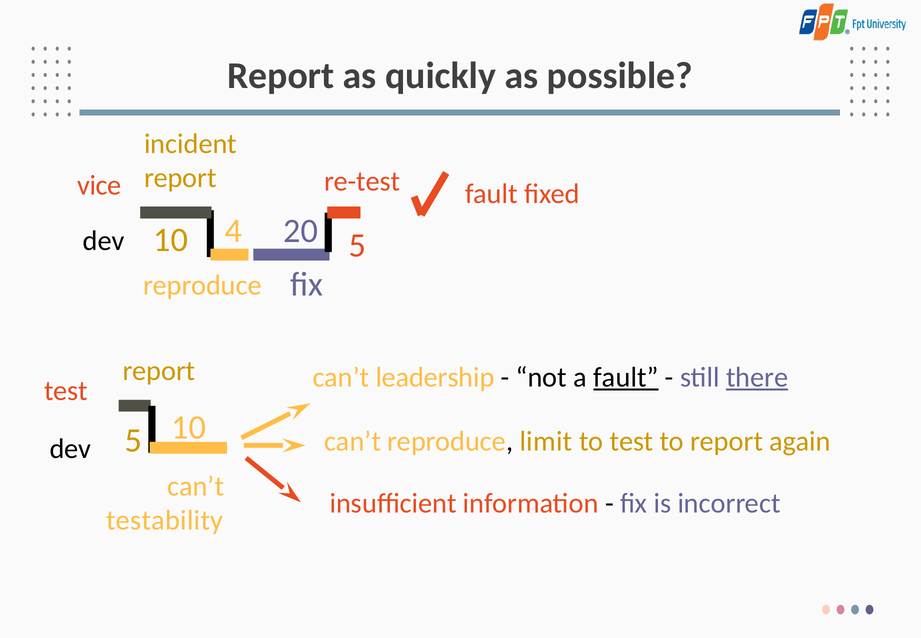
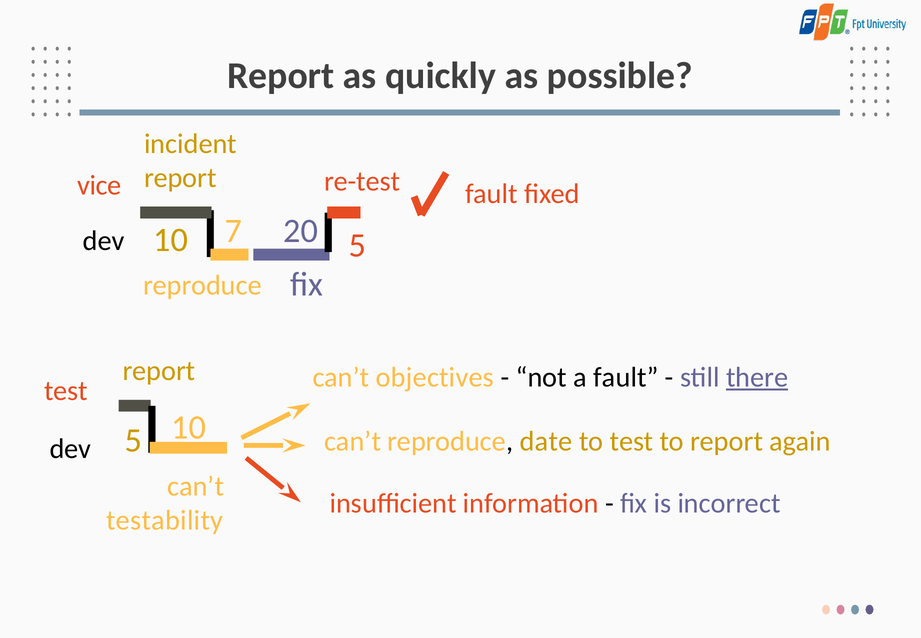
4: 4 -> 7 (233, 231)
leadership: leadership -> objectives (435, 377)
fault underline: present -> none (626, 377)
limit: limit -> date (546, 441)
